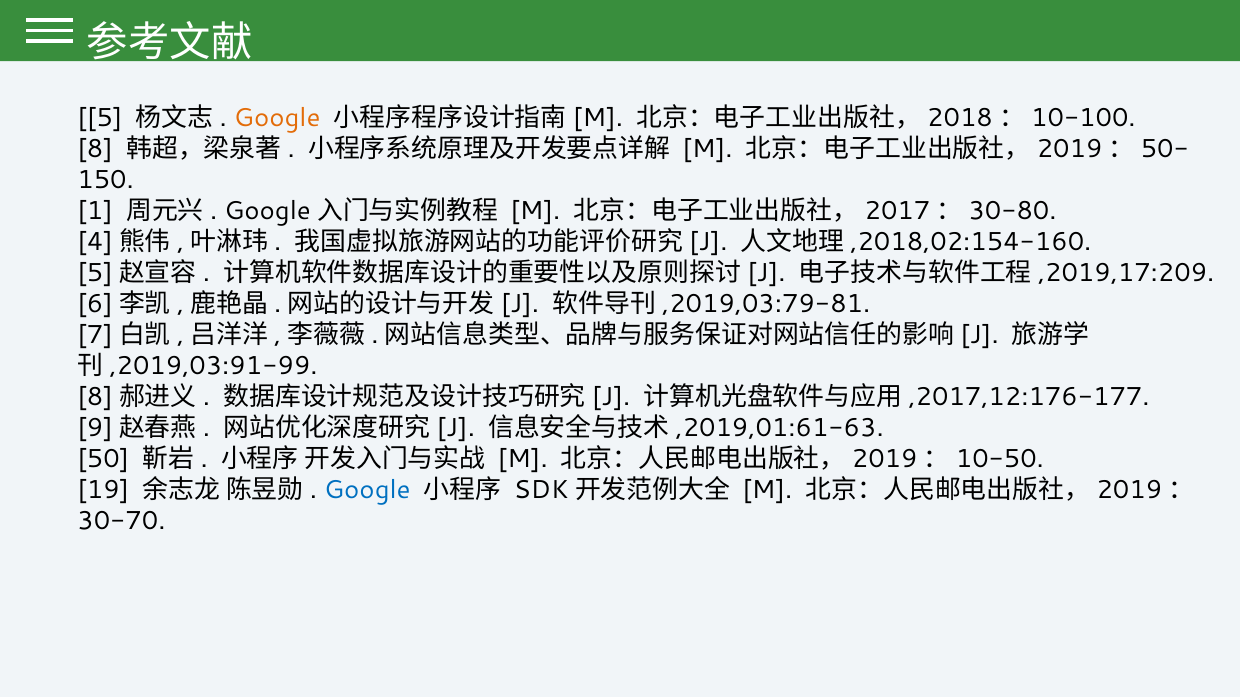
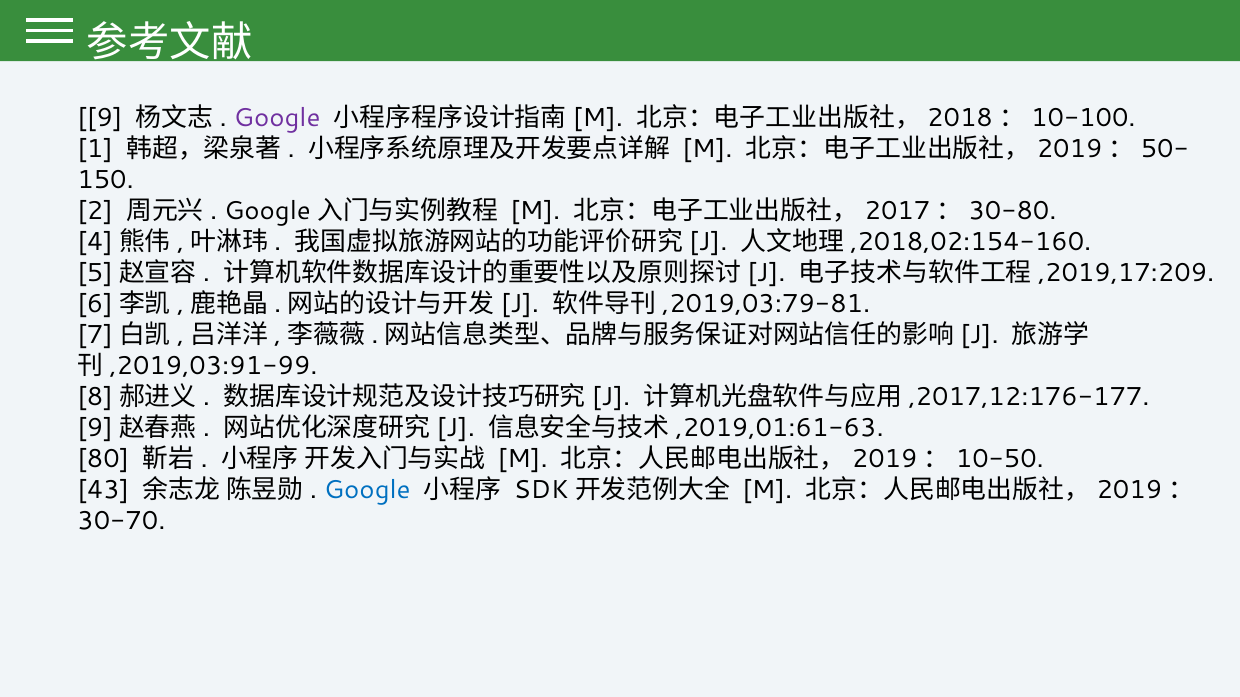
5: 5 -> 9 (100, 118)
Google colour: orange -> purple (277, 118)
8: 8 -> 1 (95, 149)
1: 1 -> 2 (95, 211)
50: 50 -> 80 (103, 459)
19: 19 -> 43 (103, 490)
